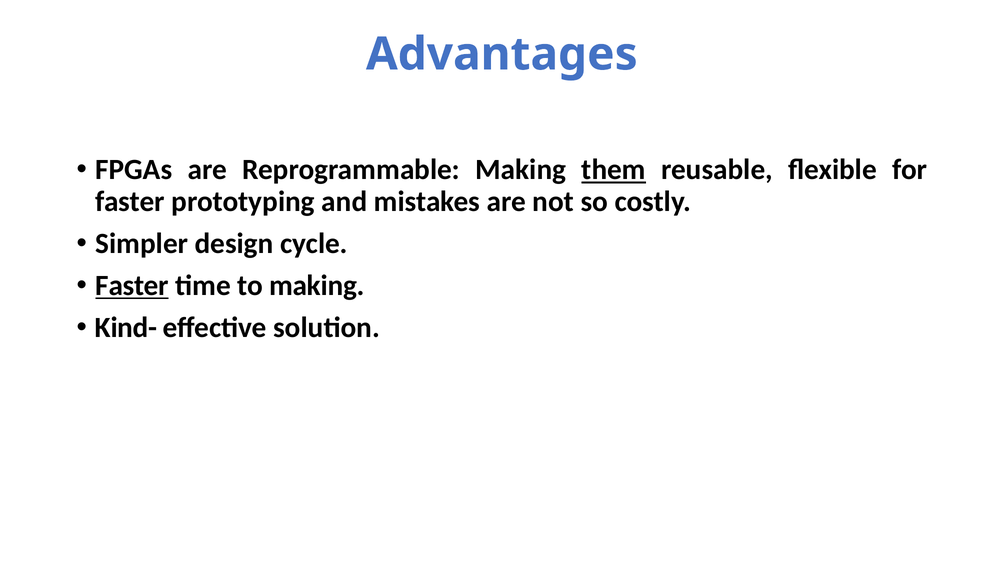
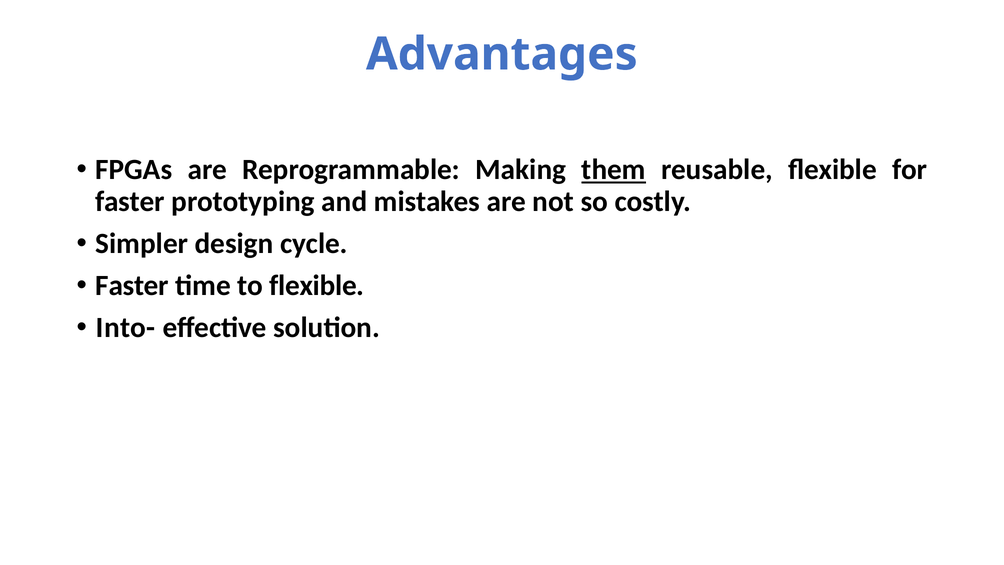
Faster underline: present -> none (132, 286)
to making: making -> flexible (317, 286)
Kind-: Kind- -> Into- (126, 328)
